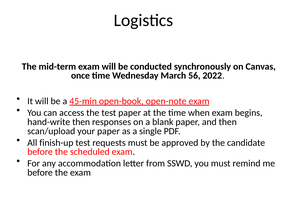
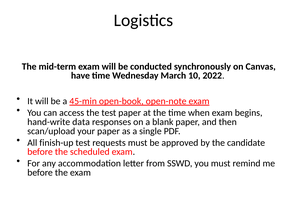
once: once -> have (80, 76)
56: 56 -> 10 (194, 76)
hand-write then: then -> data (81, 122)
